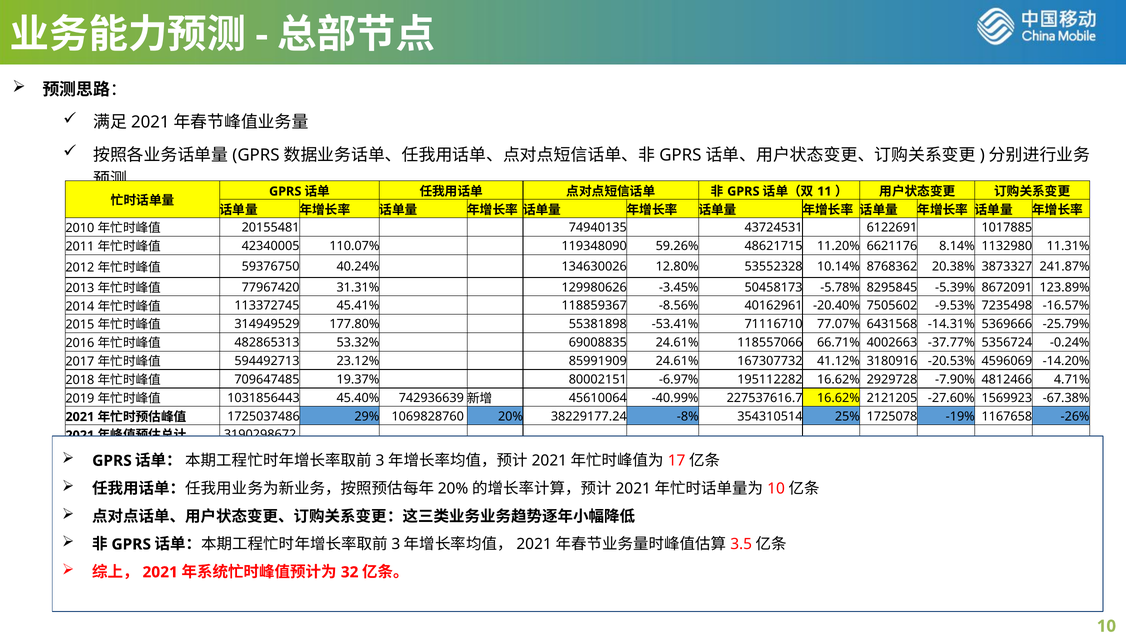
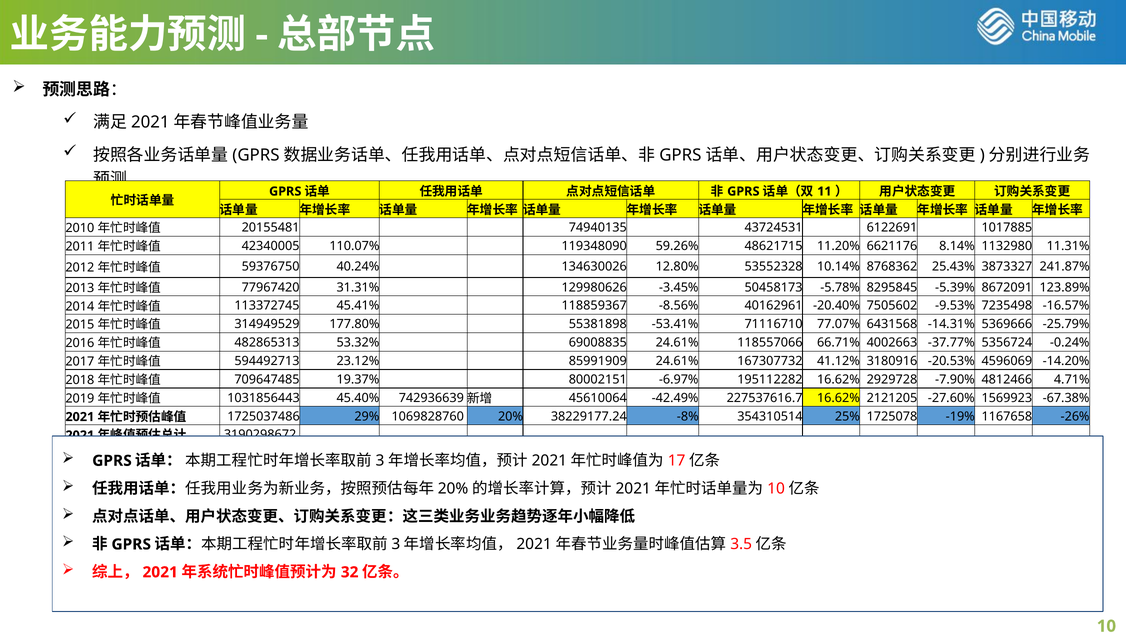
20.38%: 20.38% -> 25.43% (953, 267)
-40.99%: -40.99% -> -42.49% (675, 398)
